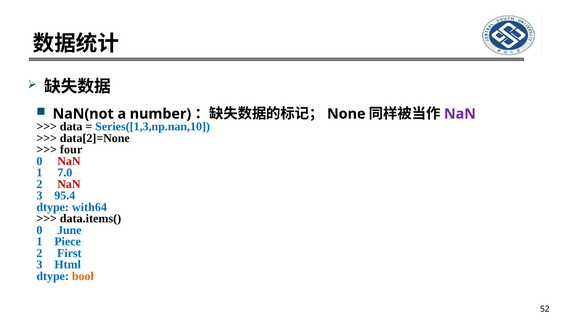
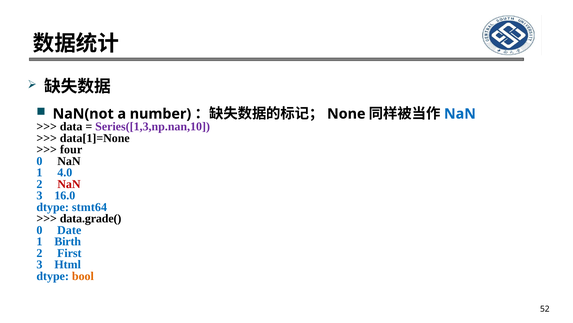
NaN colour: purple -> blue (460, 114)
Series([1,3,np.nan,10 colour: blue -> purple (153, 126)
data[2]=None: data[2]=None -> data[1]=None (95, 138)
NaN colour: red -> black (69, 161)
7.0: 7.0 -> 4.0 (65, 172)
95.4: 95.4 -> 16.0 (65, 195)
with64: with64 -> stmt64 (89, 207)
data.items(: data.items( -> data.grade( (91, 218)
June: June -> Date (69, 230)
Piece: Piece -> Birth (68, 241)
